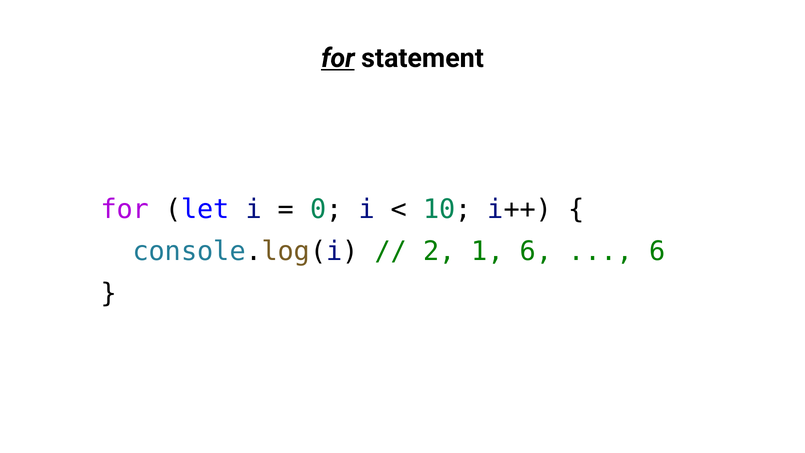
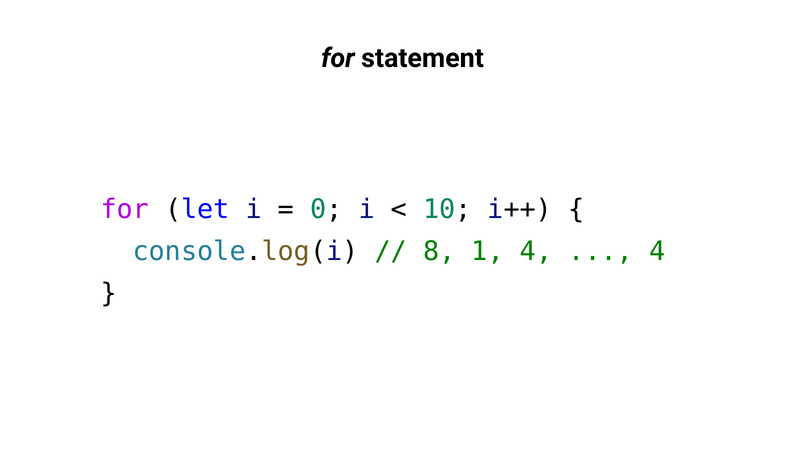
for underline: present -> none (338, 58)
2: 2 -> 8 (439, 251)
1 6: 6 -> 4 (536, 251)
6: 6 -> 4 (657, 251)
